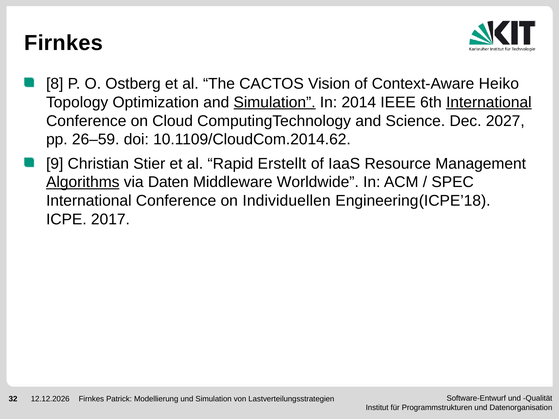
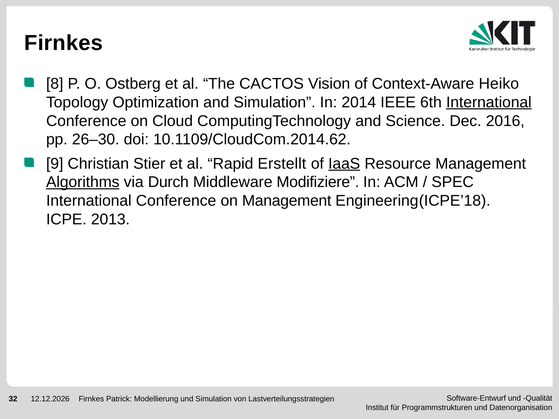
Simulation underline: present -> none (275, 102)
2027: 2027 -> 2016 (505, 121)
26–59: 26–59 -> 26–30 (96, 140)
IaaS underline: none -> present (344, 164)
Daten: Daten -> Durch (168, 182)
Worldwide: Worldwide -> Modifiziere (318, 182)
on Individuellen: Individuellen -> Management (287, 201)
2017: 2017 -> 2013 (110, 220)
